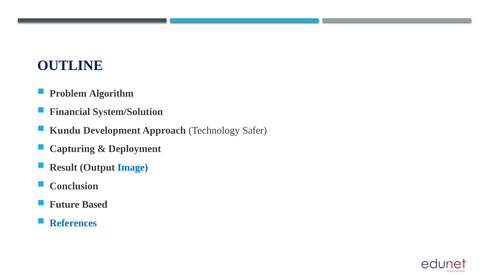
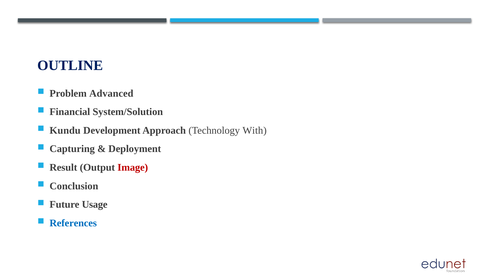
Algorithm: Algorithm -> Advanced (111, 93)
Safer: Safer -> With (255, 130)
Image colour: blue -> red (133, 168)
Based: Based -> Usage (95, 205)
